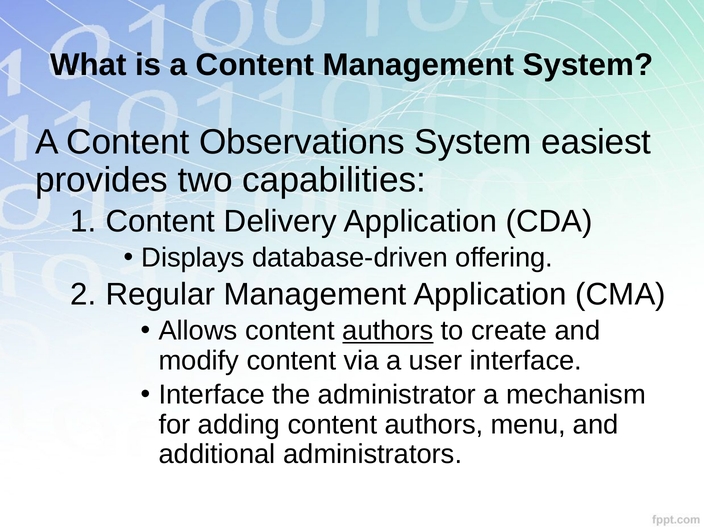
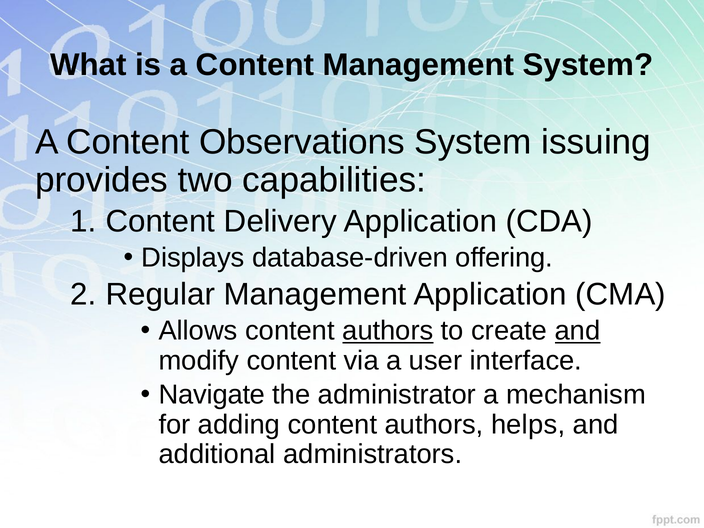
easiest: easiest -> issuing (596, 142)
and underline: none -> present (578, 331)
Interface: Interface -> Navigate (212, 395)
menu: menu -> helps (528, 425)
